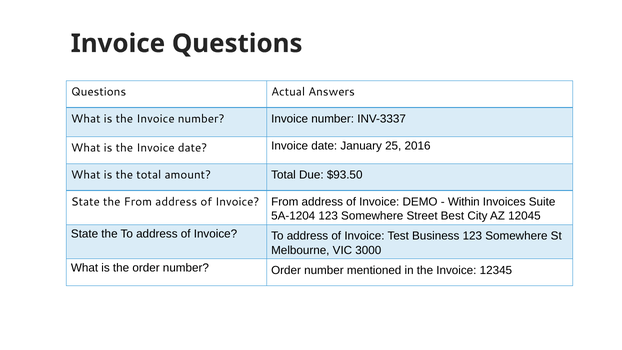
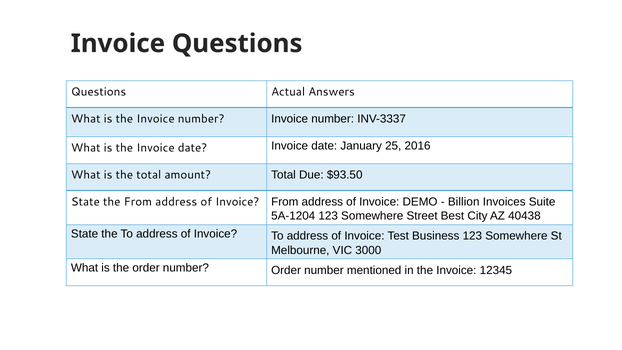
Within: Within -> Billion (464, 202)
12045: 12045 -> 40438 (524, 216)
